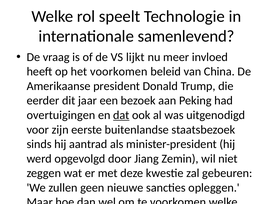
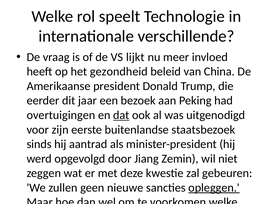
samenlevend: samenlevend -> verschillende (186, 36)
het voorkomen: voorkomen -> gezondheid (119, 72)
opleggen underline: none -> present (214, 188)
